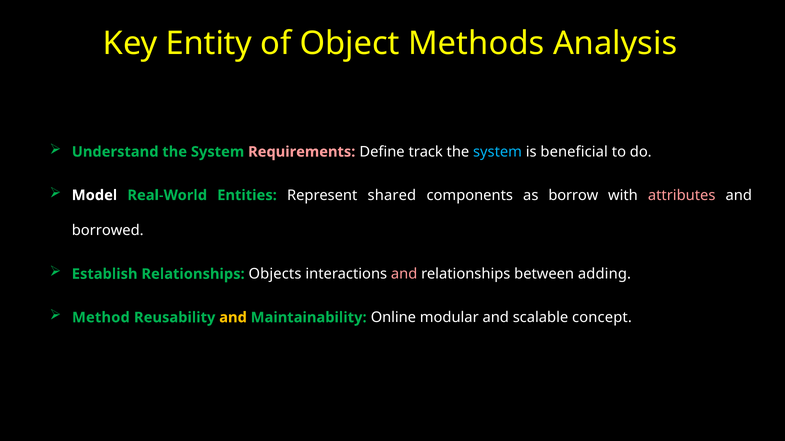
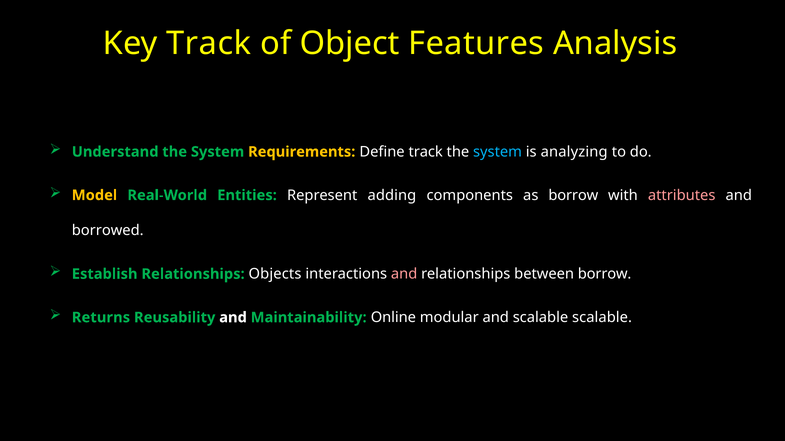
Key Entity: Entity -> Track (209, 44)
Methods: Methods -> Features (476, 44)
Requirements colour: pink -> yellow (302, 152)
beneficial: beneficial -> analyzing (574, 152)
Model colour: white -> yellow (95, 196)
shared: shared -> adding (392, 196)
between adding: adding -> borrow (605, 274)
Method: Method -> Returns (101, 318)
and colour: yellow -> white (233, 318)
scalable concept: concept -> scalable (602, 318)
